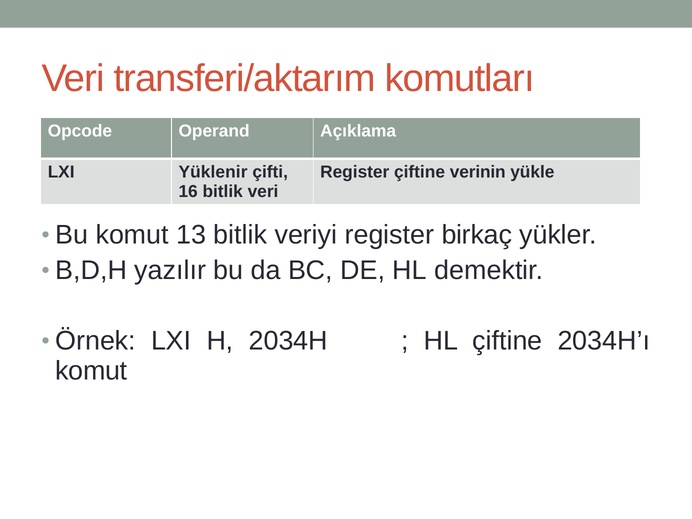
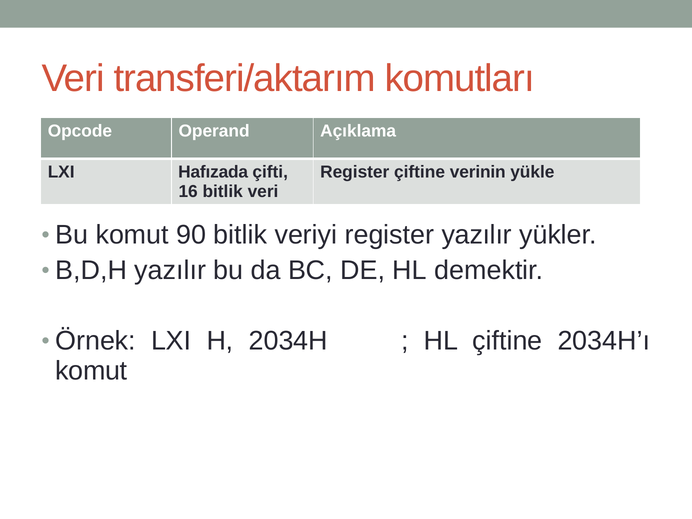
Yüklenir: Yüklenir -> Hafızada (213, 172)
13: 13 -> 90 (191, 235)
register birkaç: birkaç -> yazılır (477, 235)
